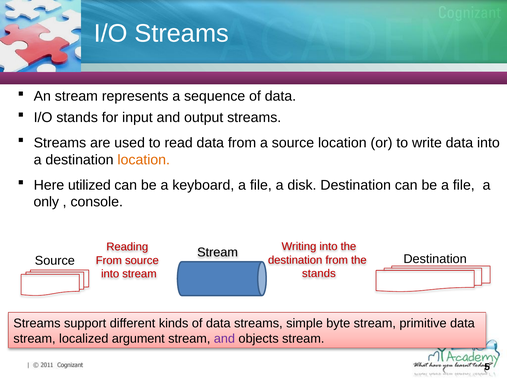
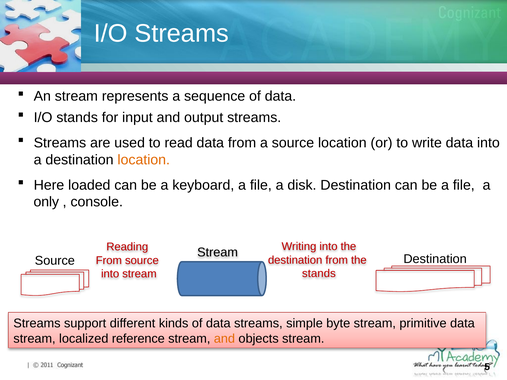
utilized: utilized -> loaded (89, 185)
argument: argument -> reference (138, 339)
and colour: purple -> orange (224, 339)
